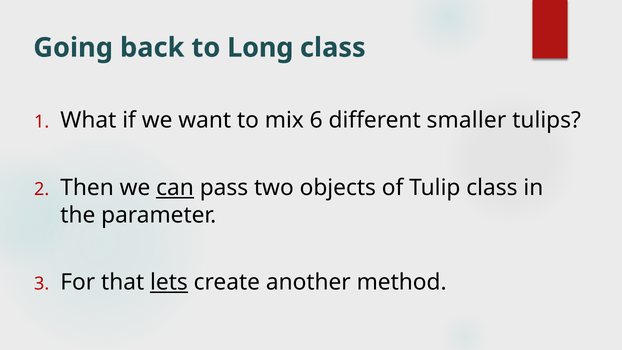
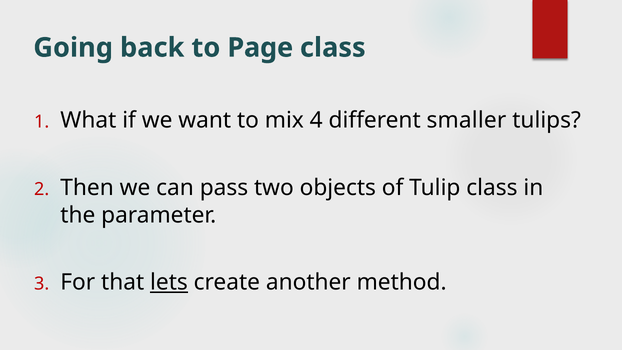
Long: Long -> Page (260, 48)
6: 6 -> 4 (316, 120)
can underline: present -> none (175, 188)
